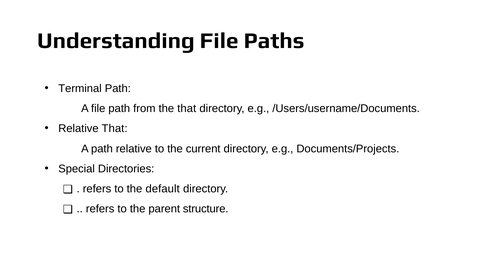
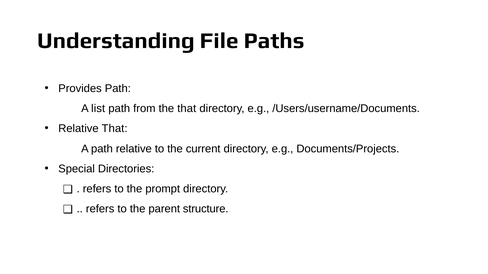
Terminal: Terminal -> Provides (80, 89)
A file: file -> list (98, 109)
default: default -> prompt (163, 189)
